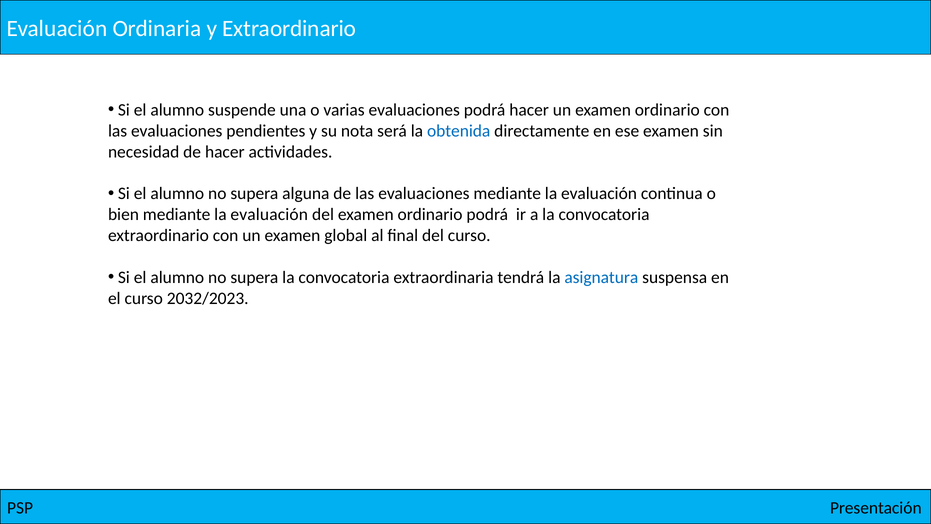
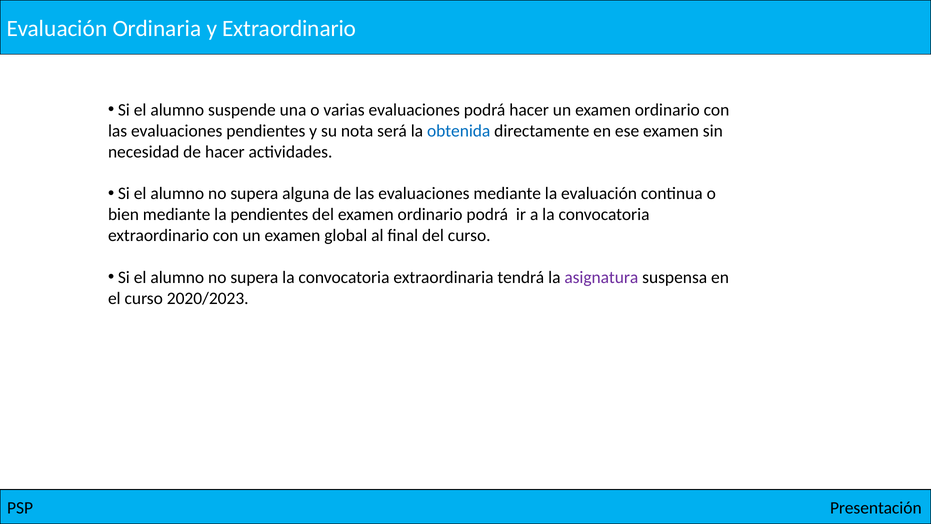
bien mediante la evaluación: evaluación -> pendientes (269, 215)
asignatura colour: blue -> purple (601, 277)
2032/2023: 2032/2023 -> 2020/2023 (208, 298)
